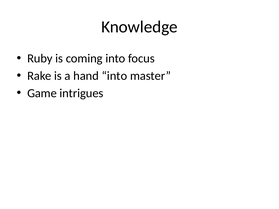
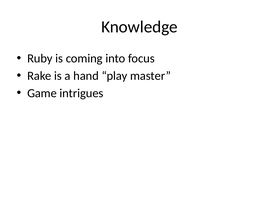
hand into: into -> play (114, 76)
